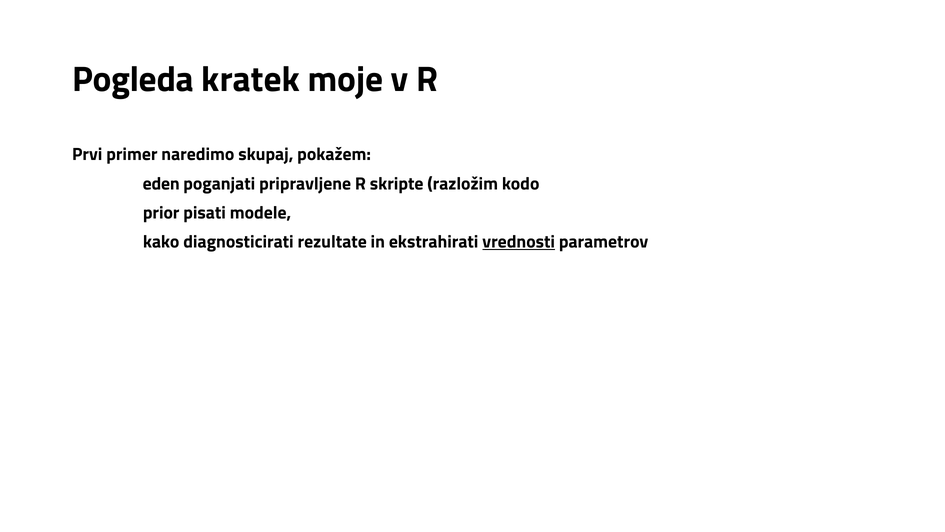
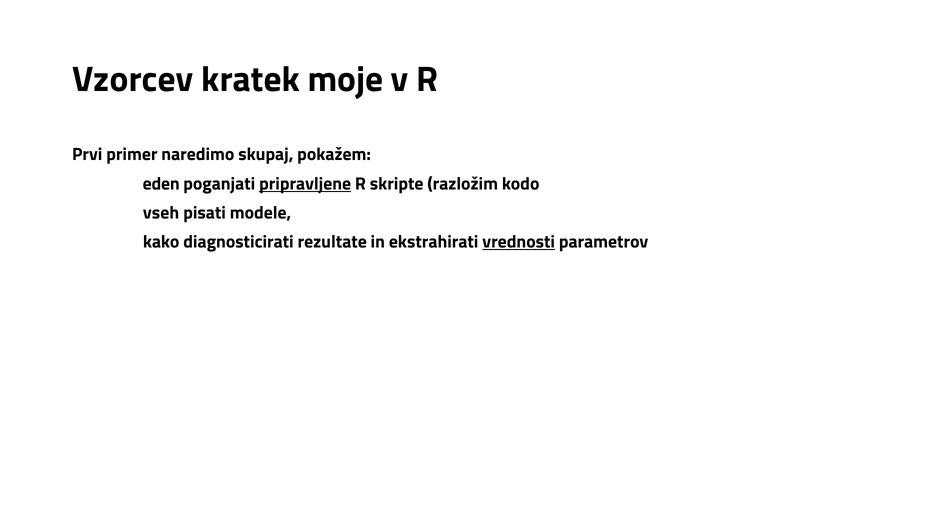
Pogleda: Pogleda -> Vzorcev (133, 79)
pripravljene underline: none -> present (305, 184)
prior: prior -> vseh (161, 212)
